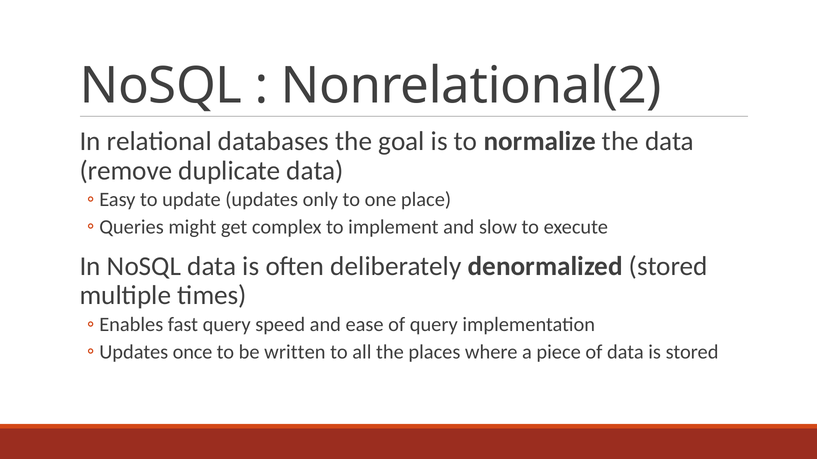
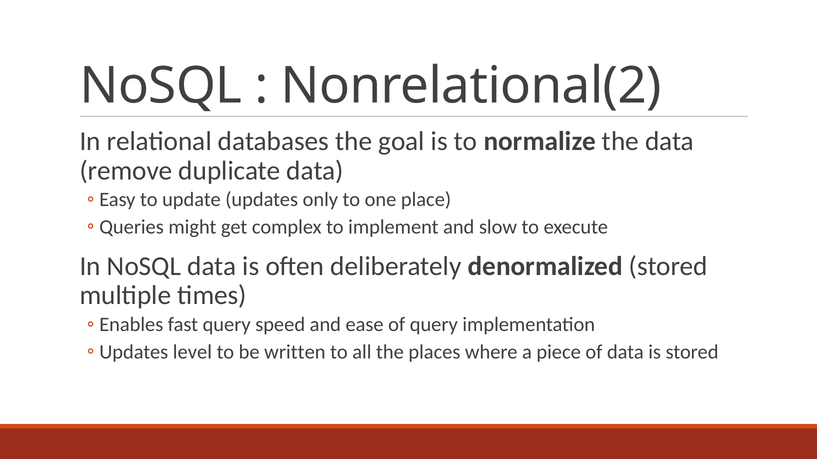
once: once -> level (192, 352)
